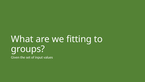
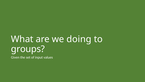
fitting: fitting -> doing (79, 39)
